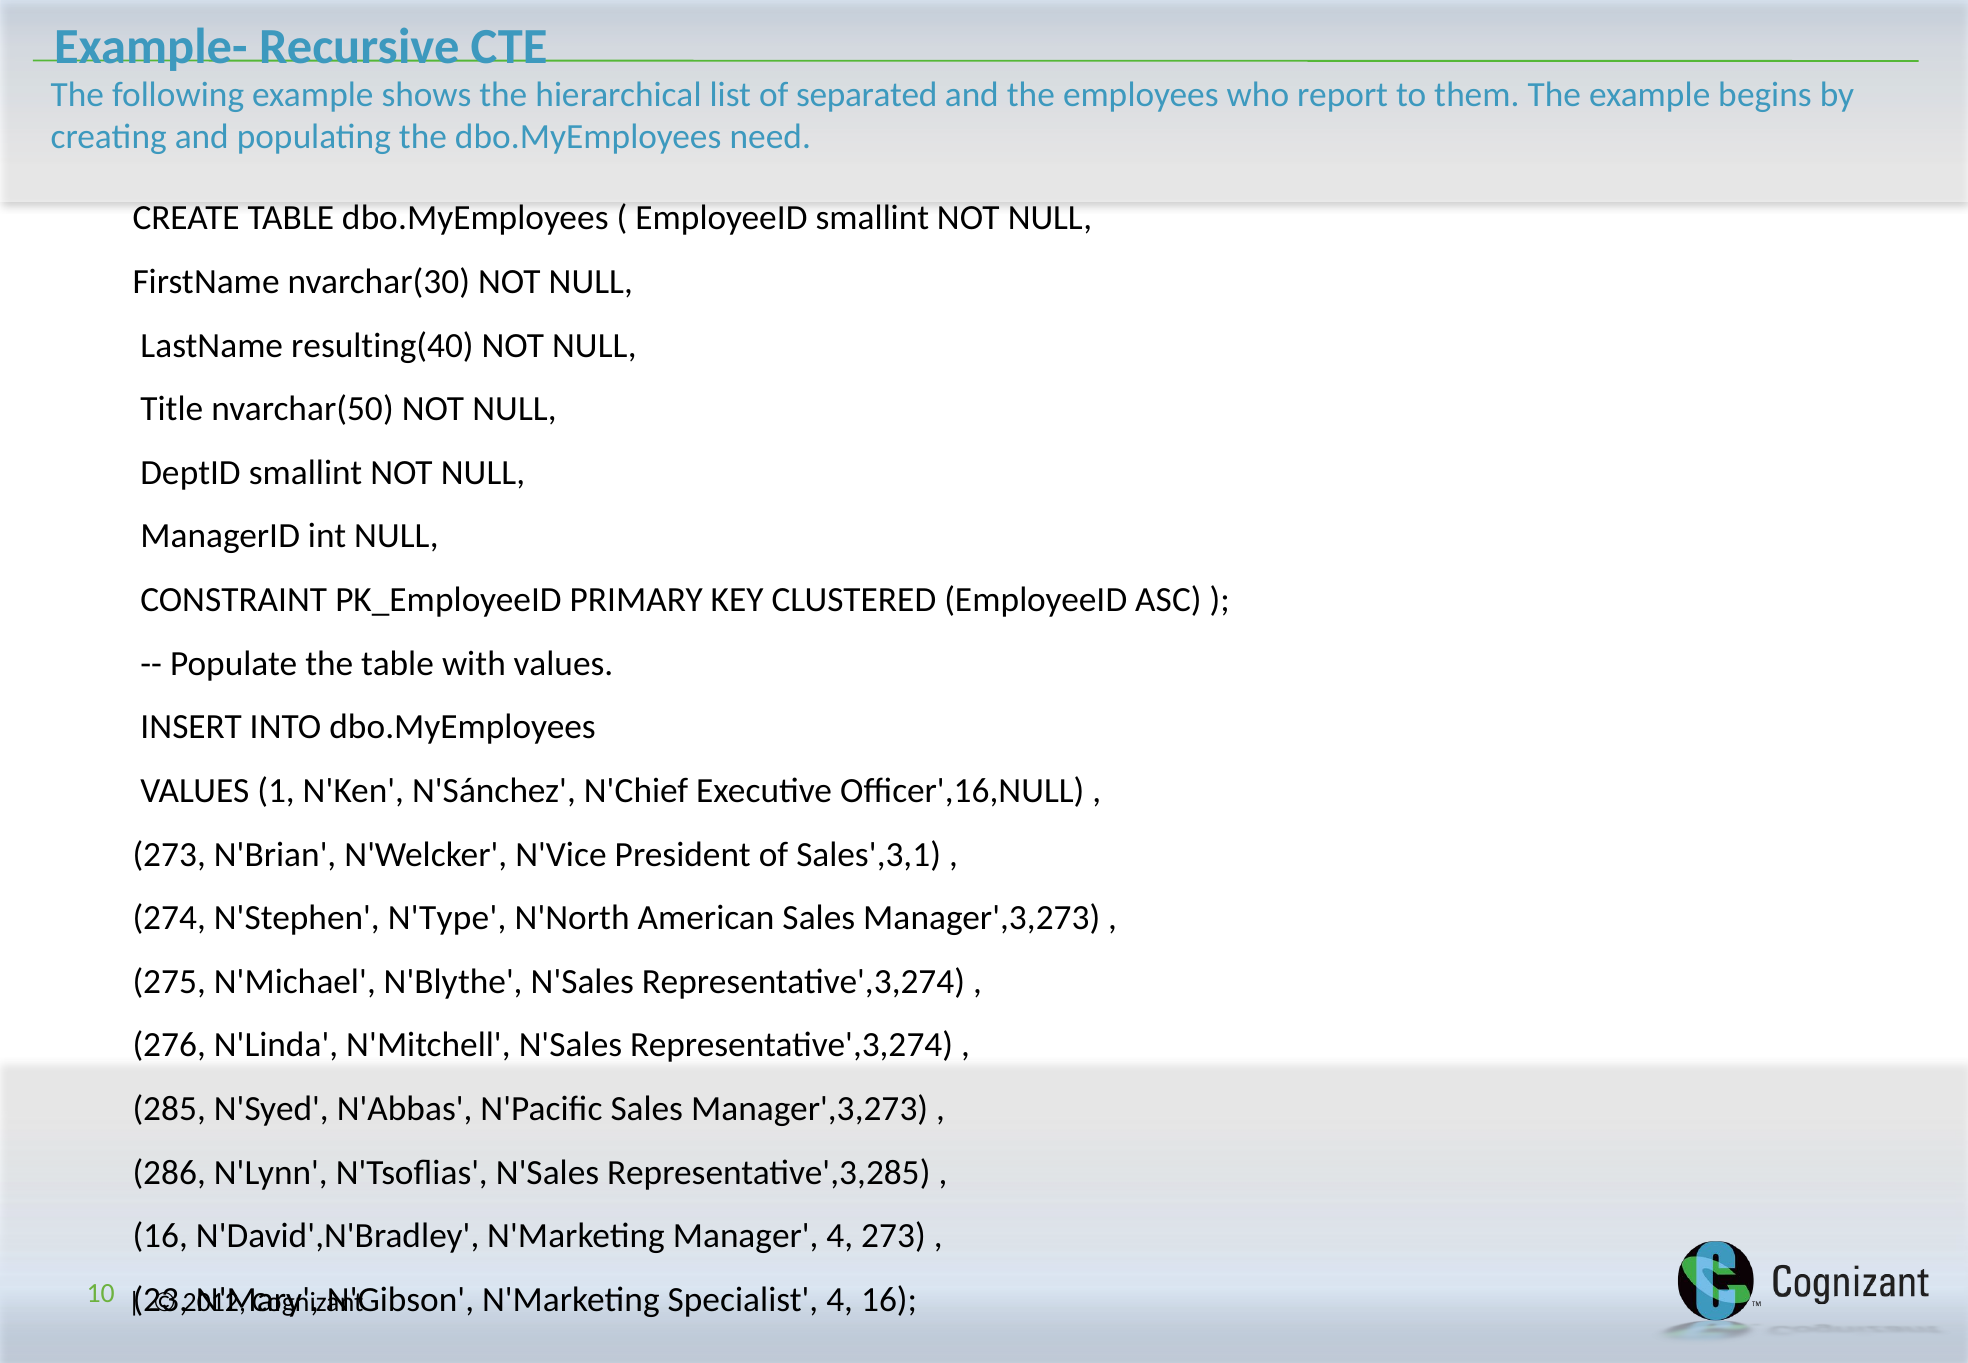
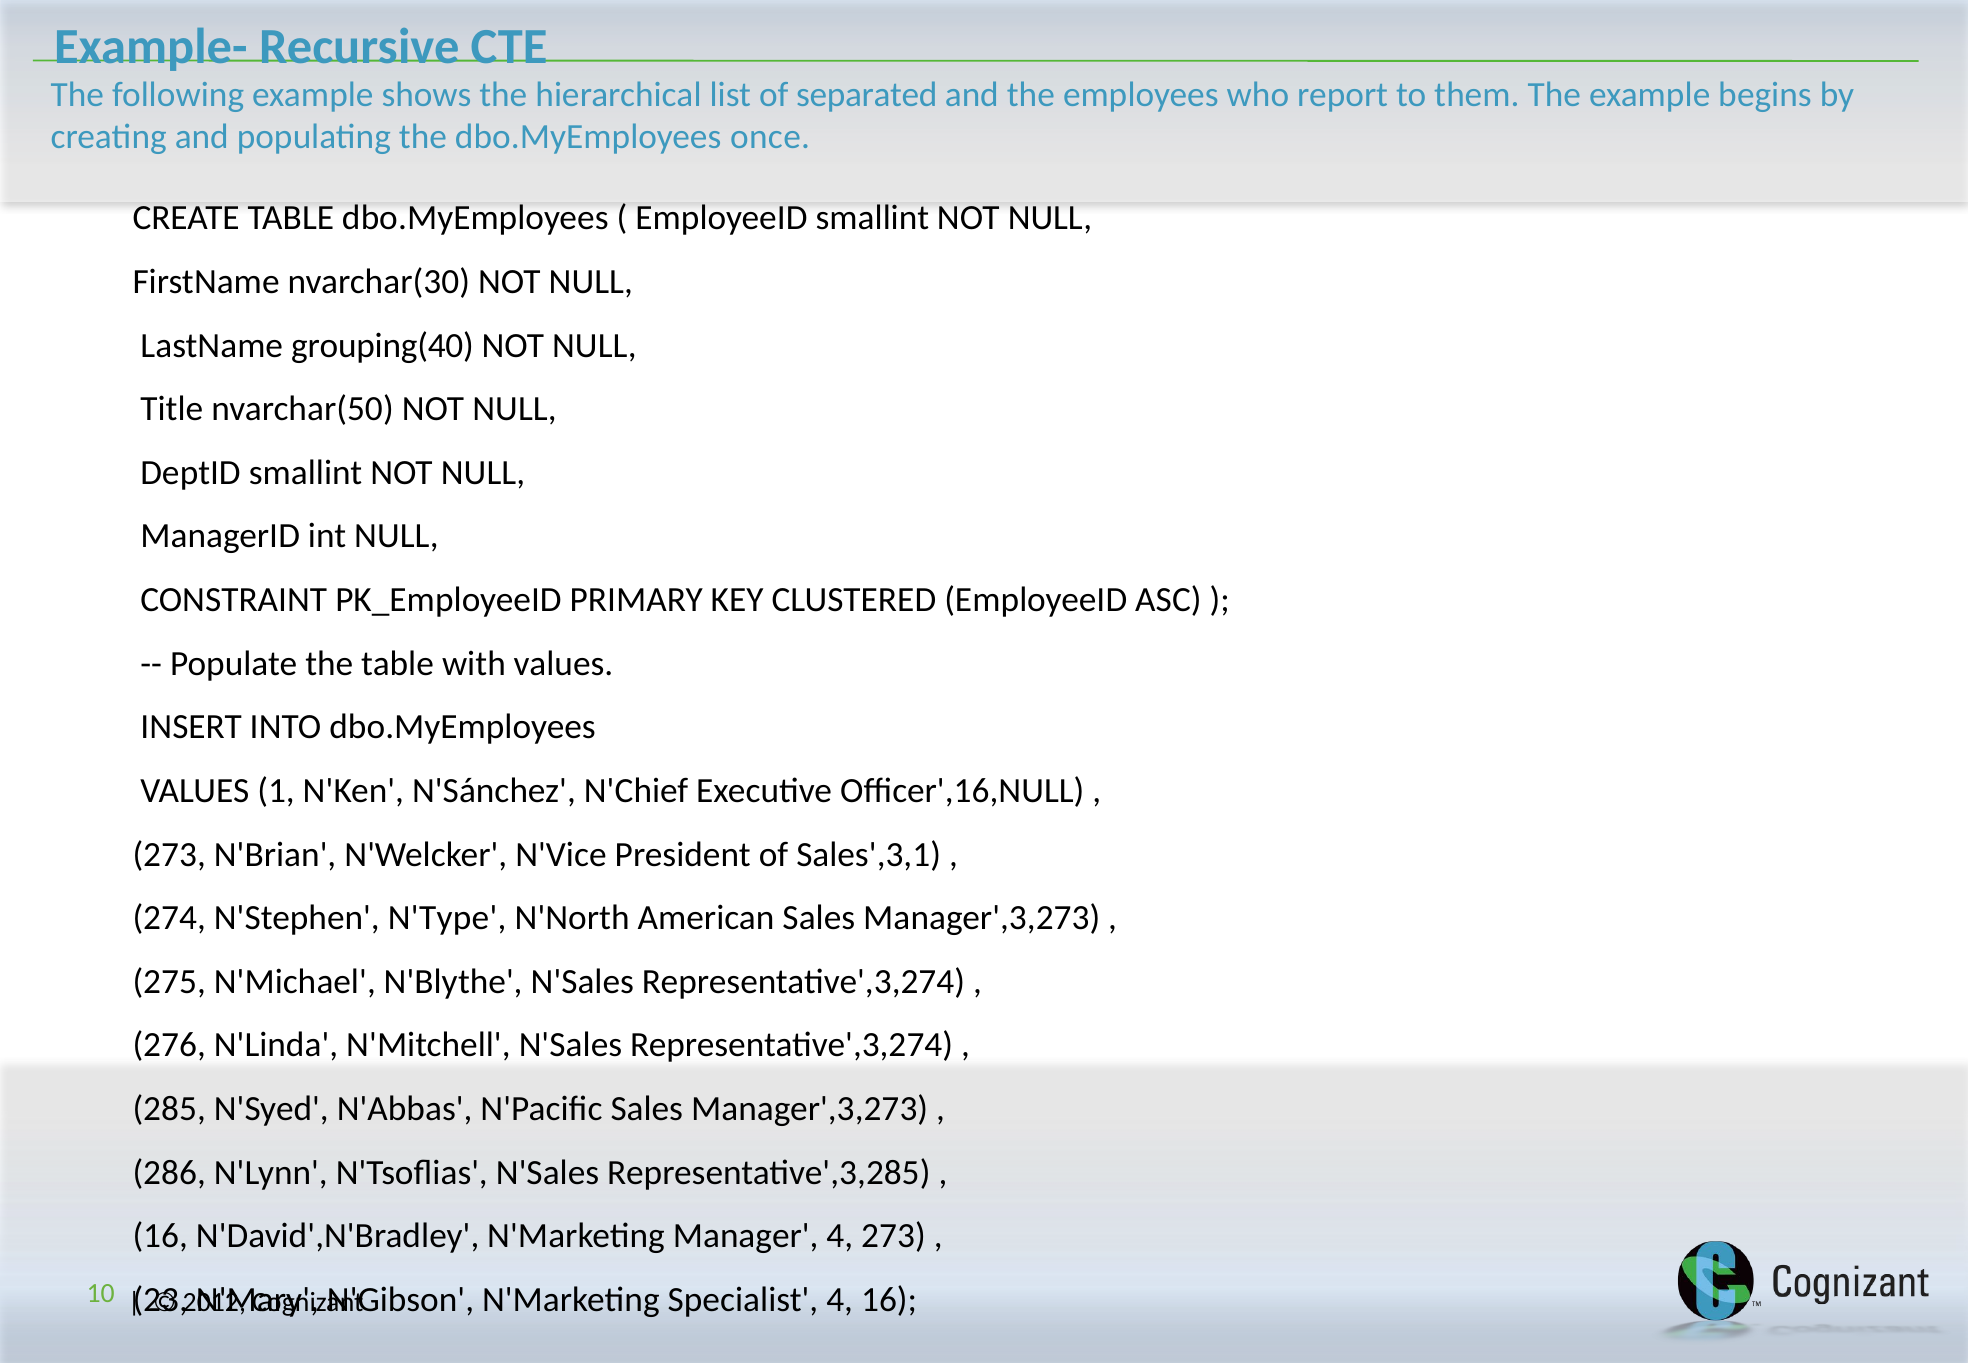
need: need -> once (770, 137)
resulting(40: resulting(40 -> grouping(40 (383, 345)
